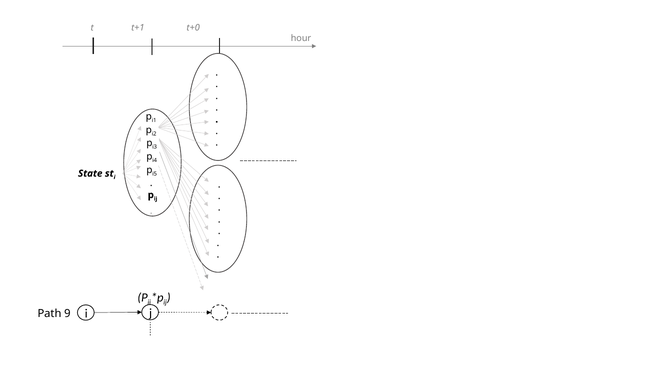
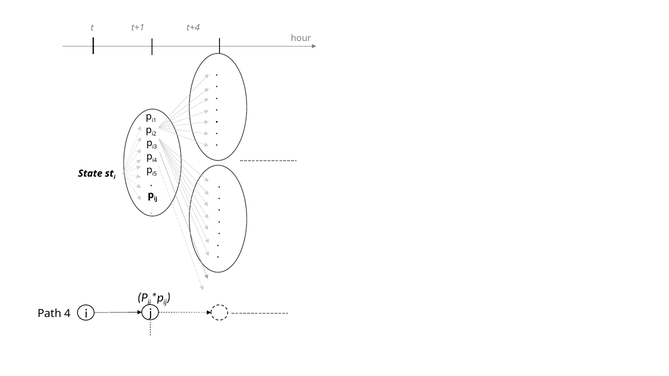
t+0: t+0 -> t+4 (193, 28)
9: 9 -> 4 (67, 314)
